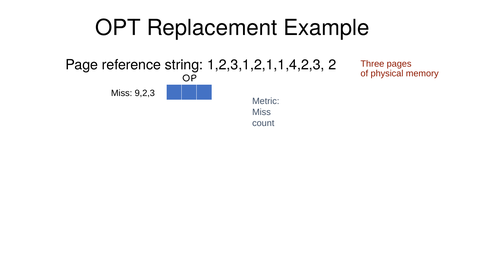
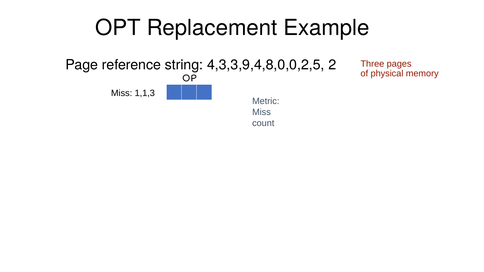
1,2,3,1,2,1,1,4,2,3: 1,2,3,1,2,1,1,4,2,3 -> 4,3,3,9,4,8,0,0,2,5 (266, 65)
9,2,3: 9,2,3 -> 1,1,3 (145, 93)
